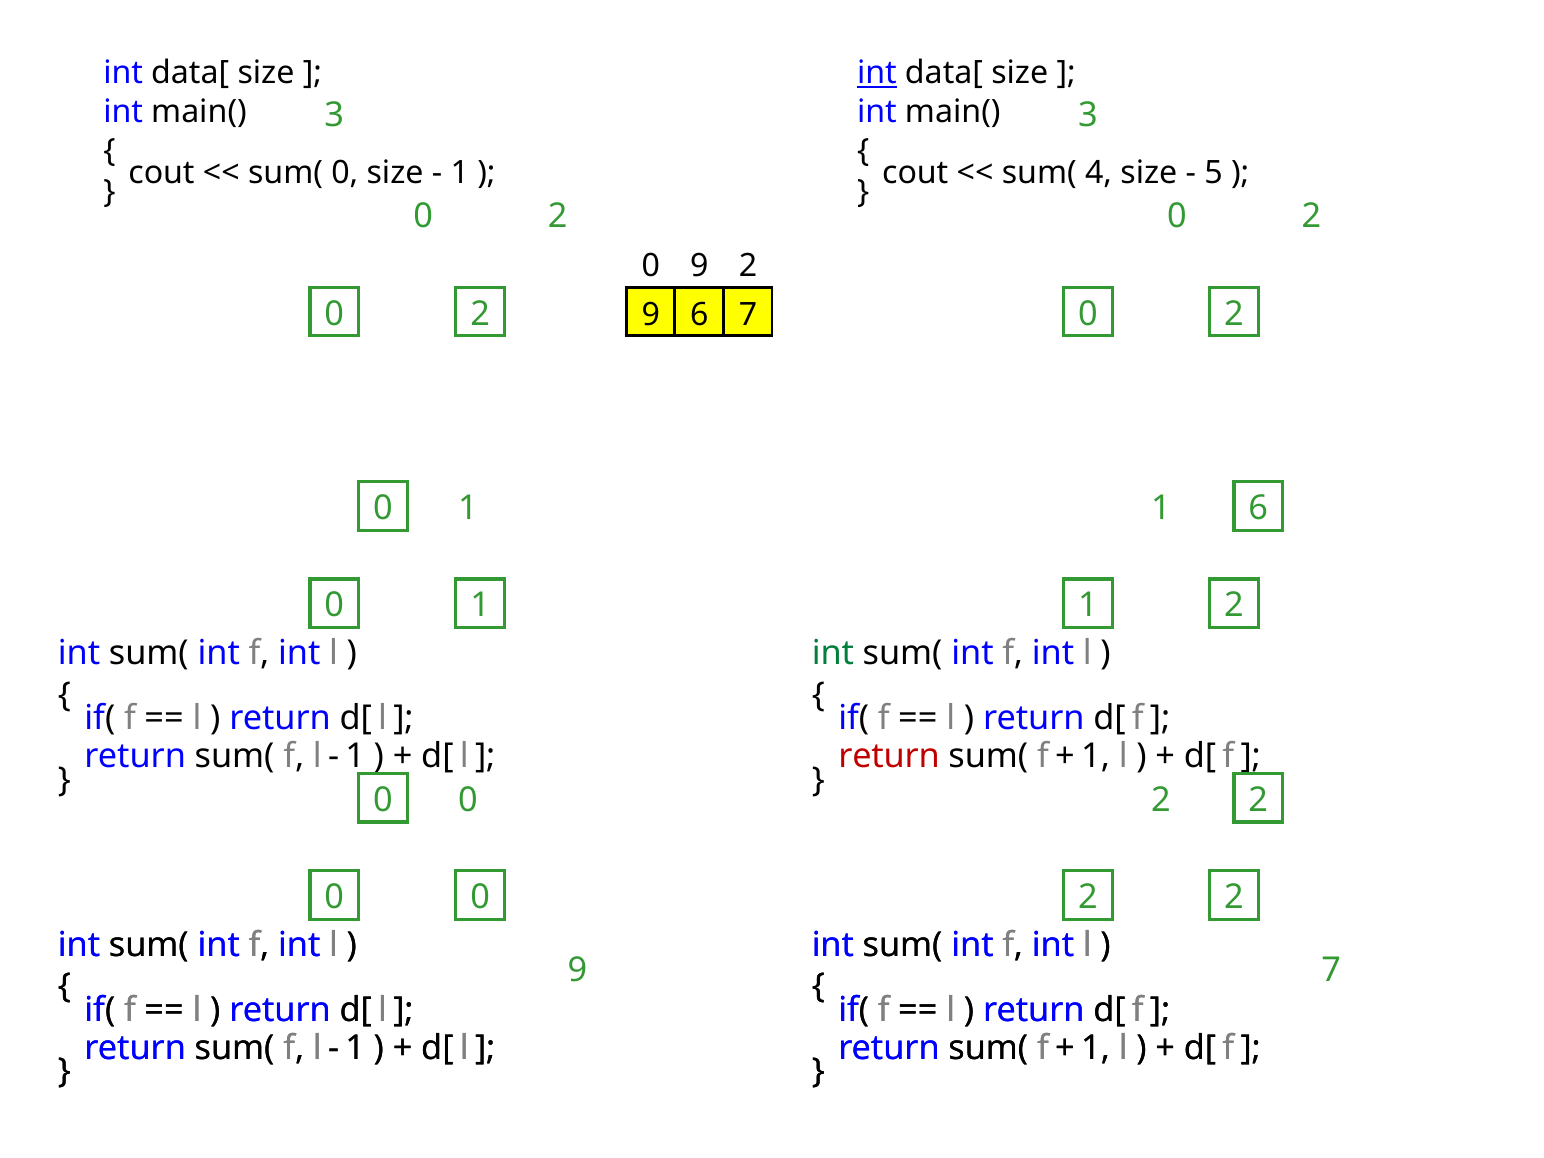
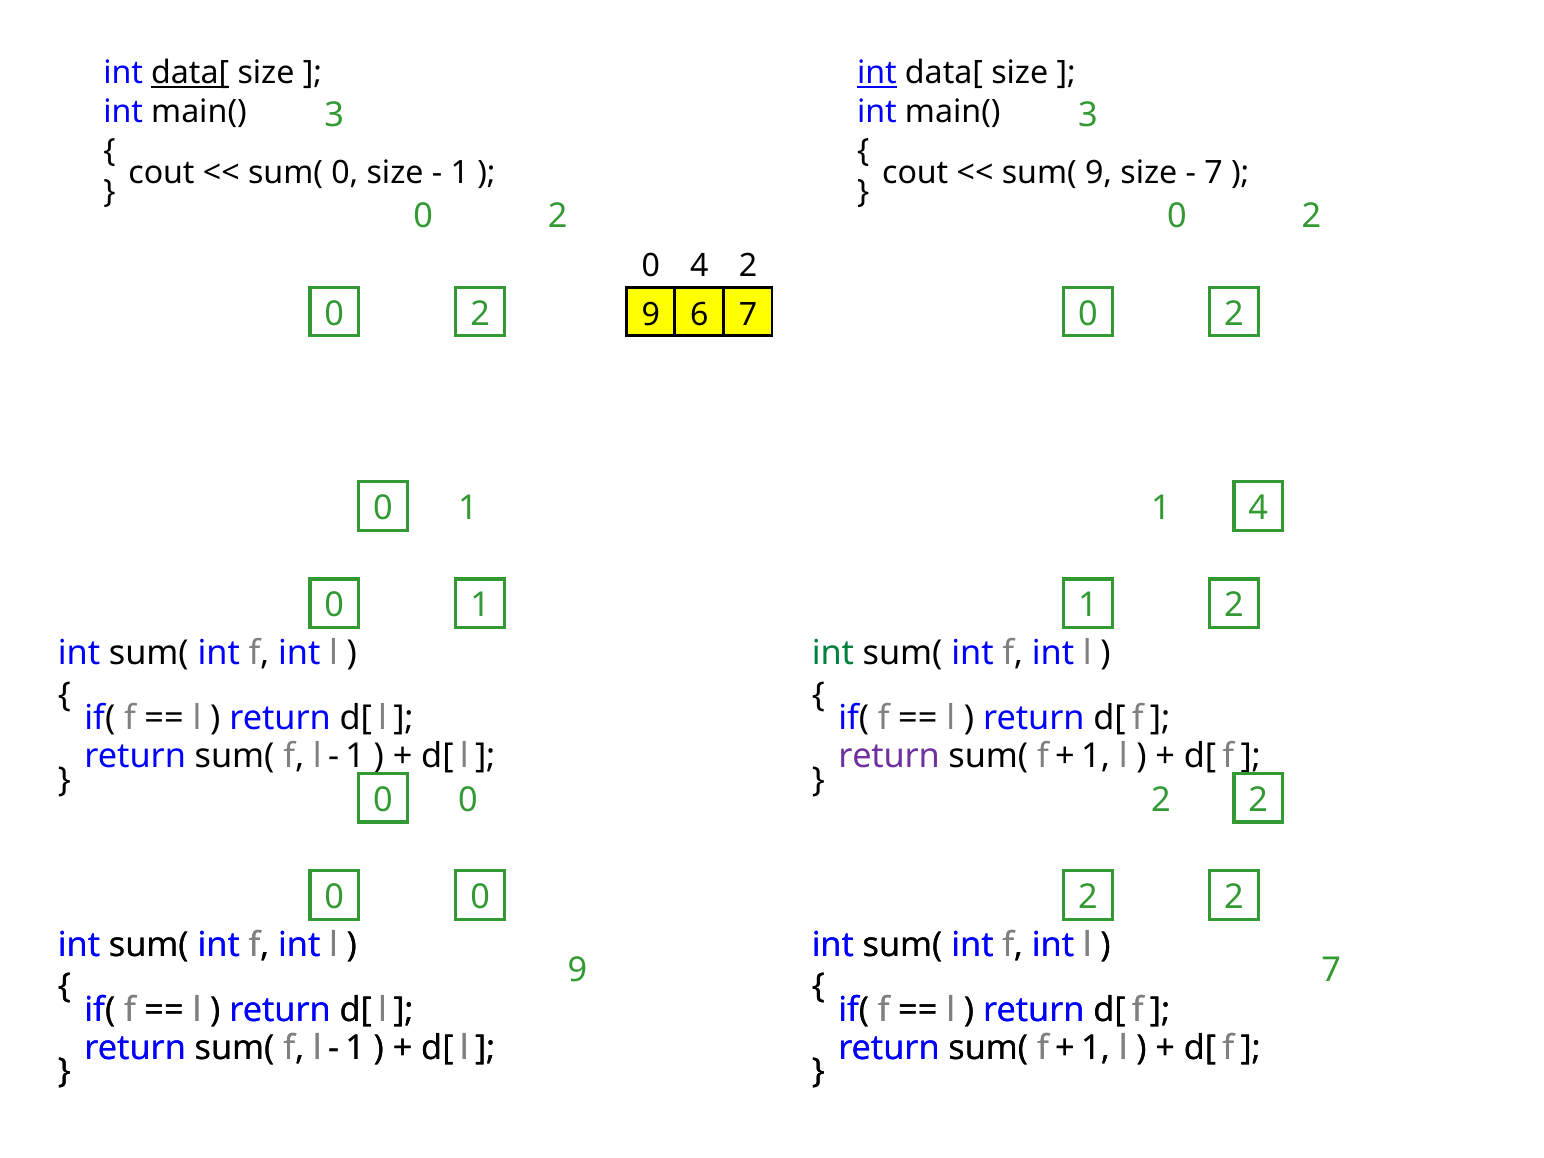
data[ underline: none -> present (190, 73)
sum( 4: 4 -> 9 (1099, 172)
5: 5 -> 7 (1214, 172)
0 9: 9 -> 4 (699, 266)
1 6: 6 -> 4 (1258, 508)
return colour: red -> purple (889, 757)
